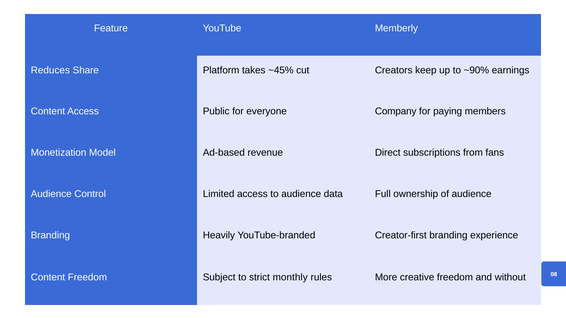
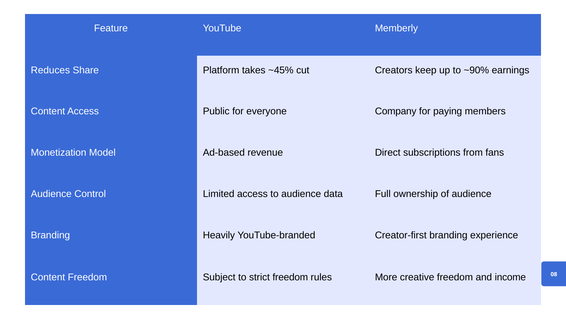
strict monthly: monthly -> freedom (290, 278)
without: without -> income (510, 278)
